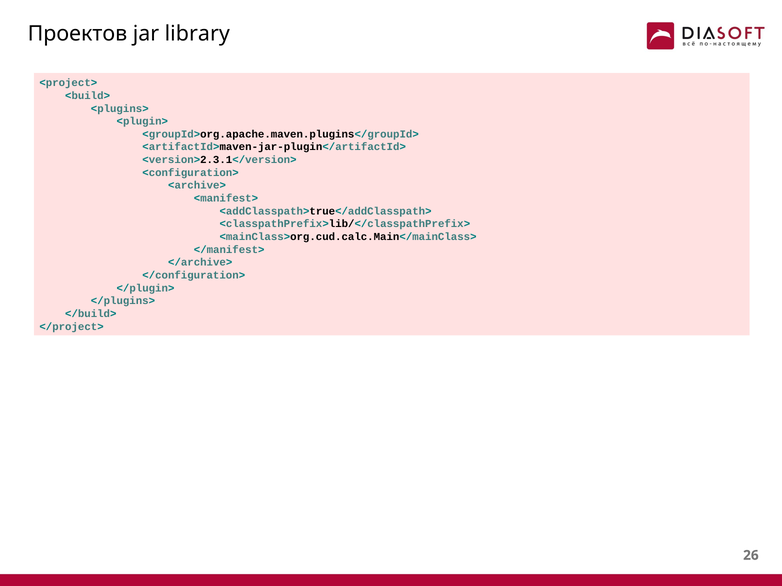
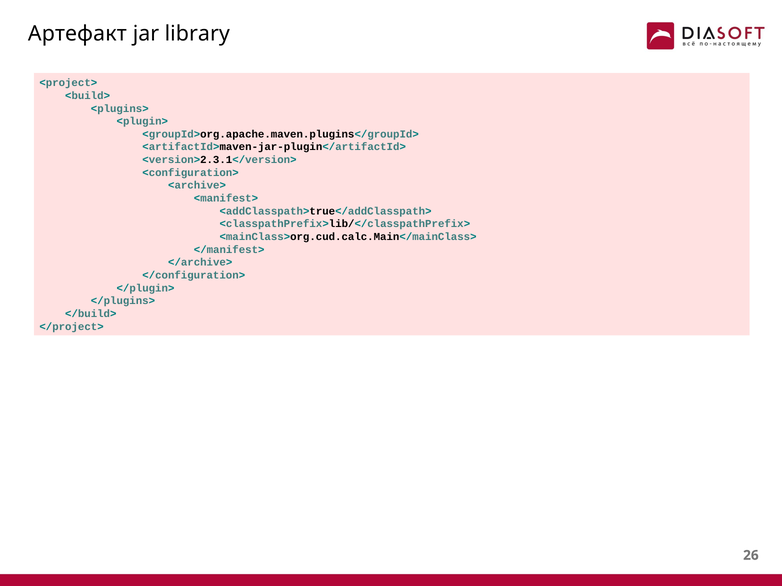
Проектов: Проектов -> Артефакт (77, 34)
